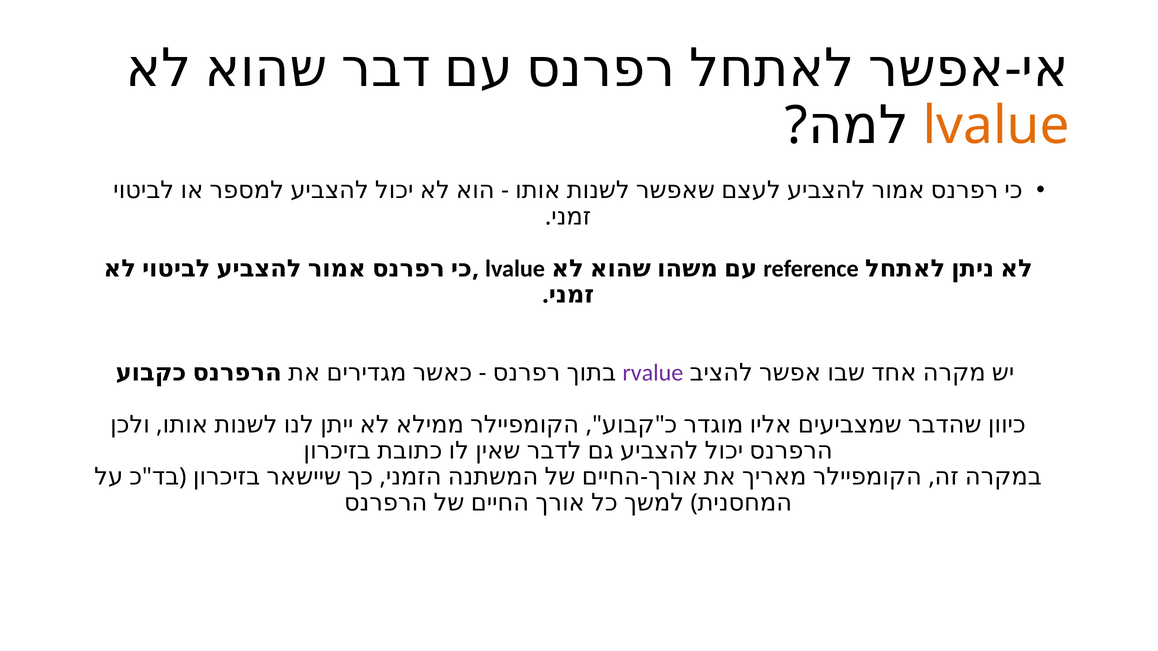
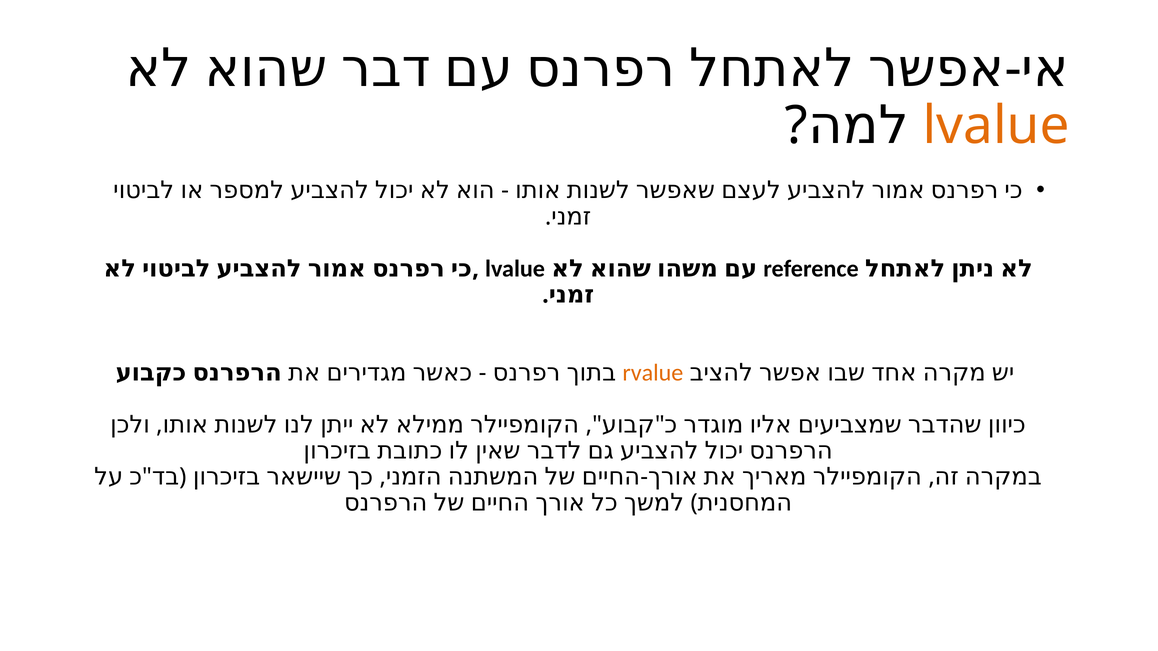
rvalue colour: purple -> orange (653, 373)
